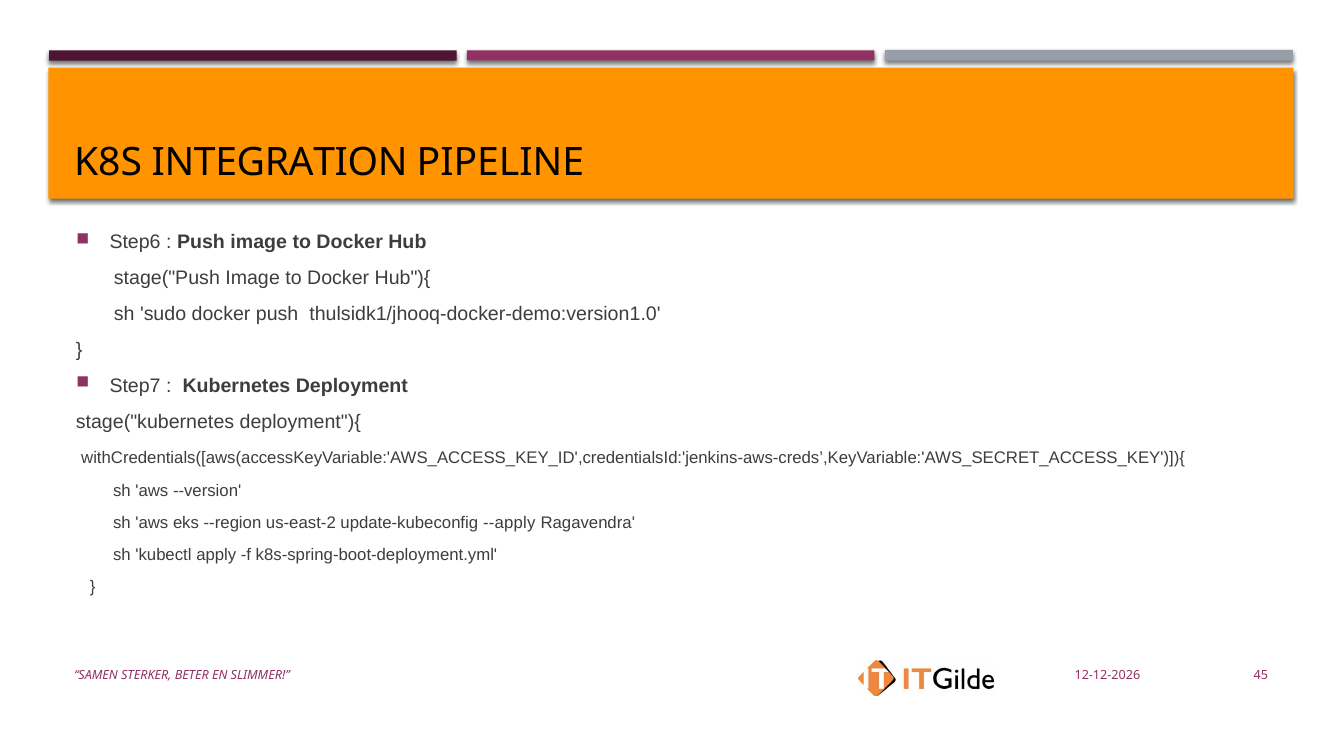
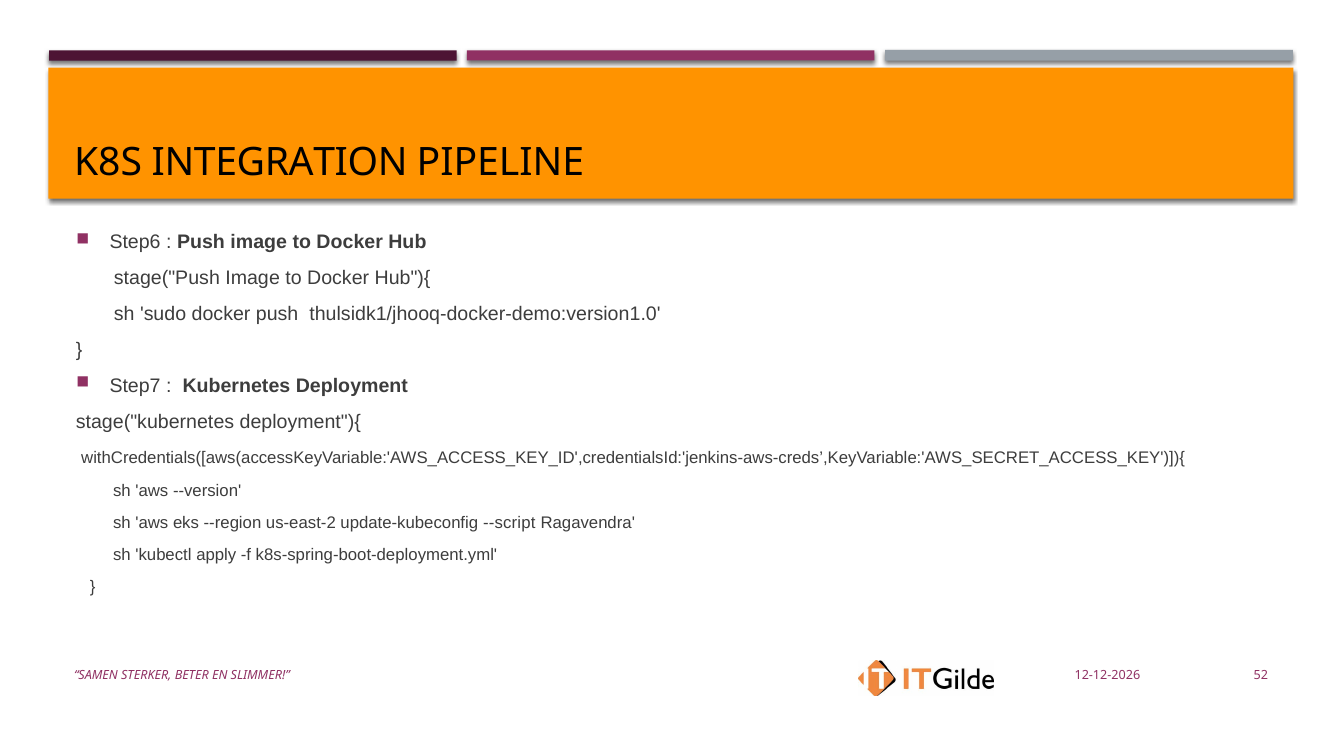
--apply: --apply -> --script (509, 523)
45: 45 -> 52 (1261, 676)
